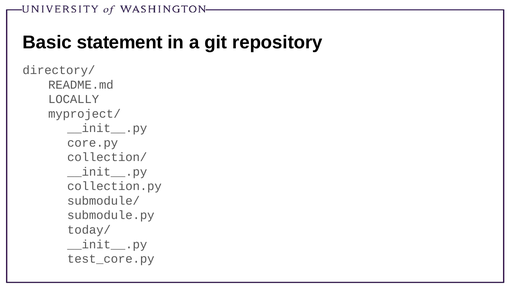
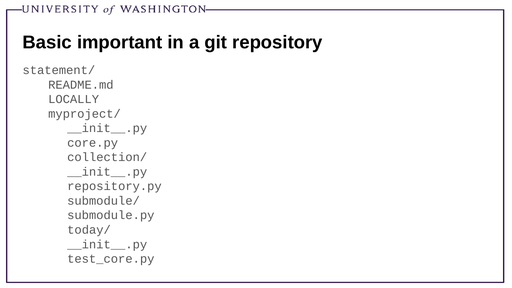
statement: statement -> important (120, 42)
directory/: directory/ -> statement/ (59, 70)
collection.py: collection.py -> repository.py (114, 186)
